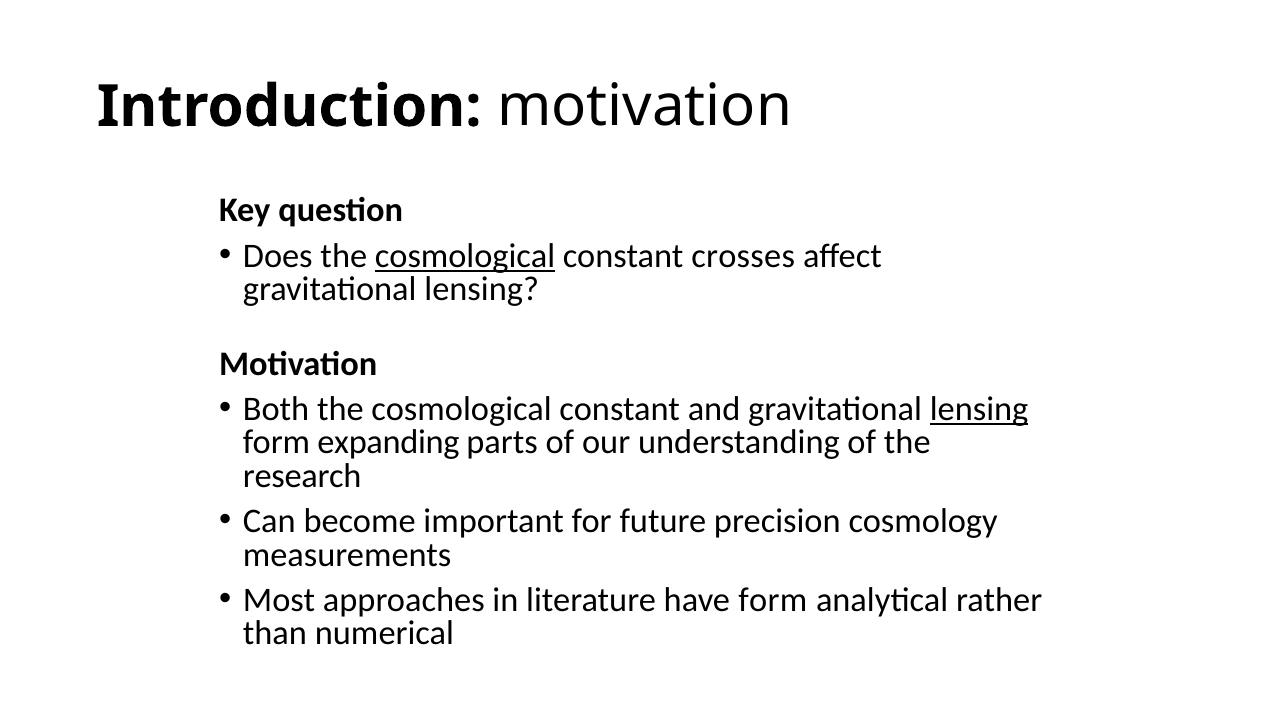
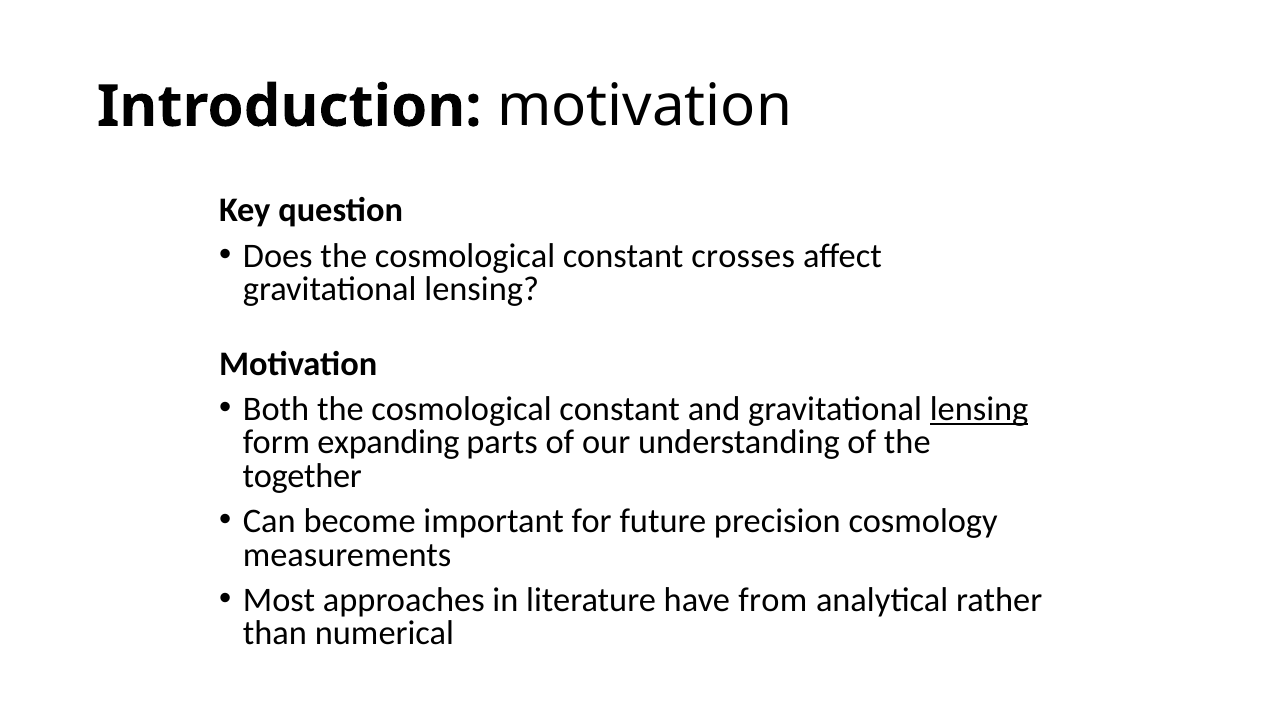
cosmological underline: present -> none (465, 256)
research: research -> together (302, 475)
have form: form -> from (773, 599)
